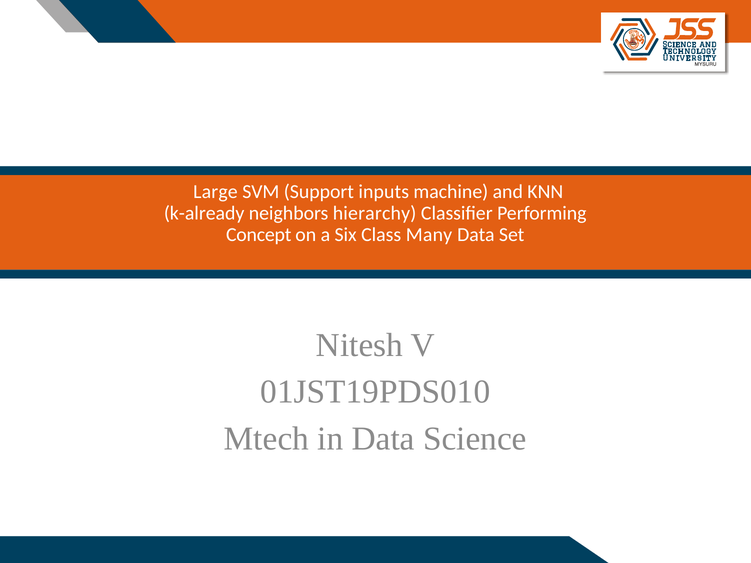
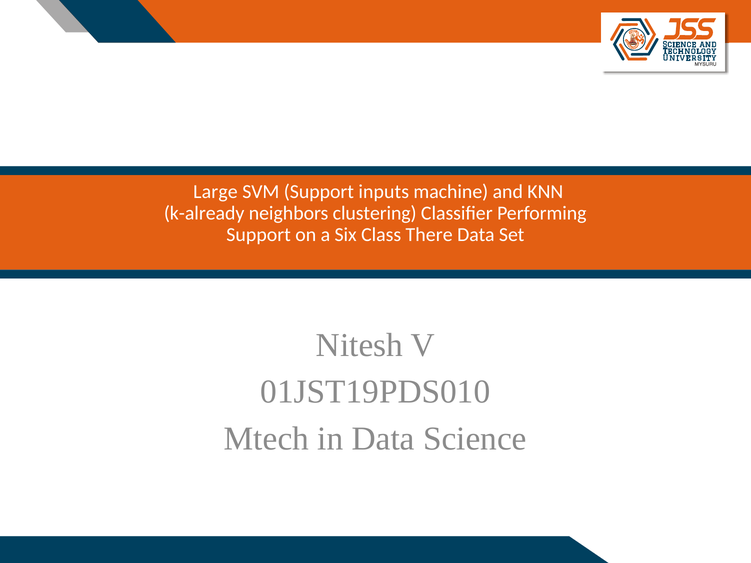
hierarchy: hierarchy -> clustering (375, 213)
Concept: Concept -> Support (259, 235)
Many: Many -> There (429, 235)
